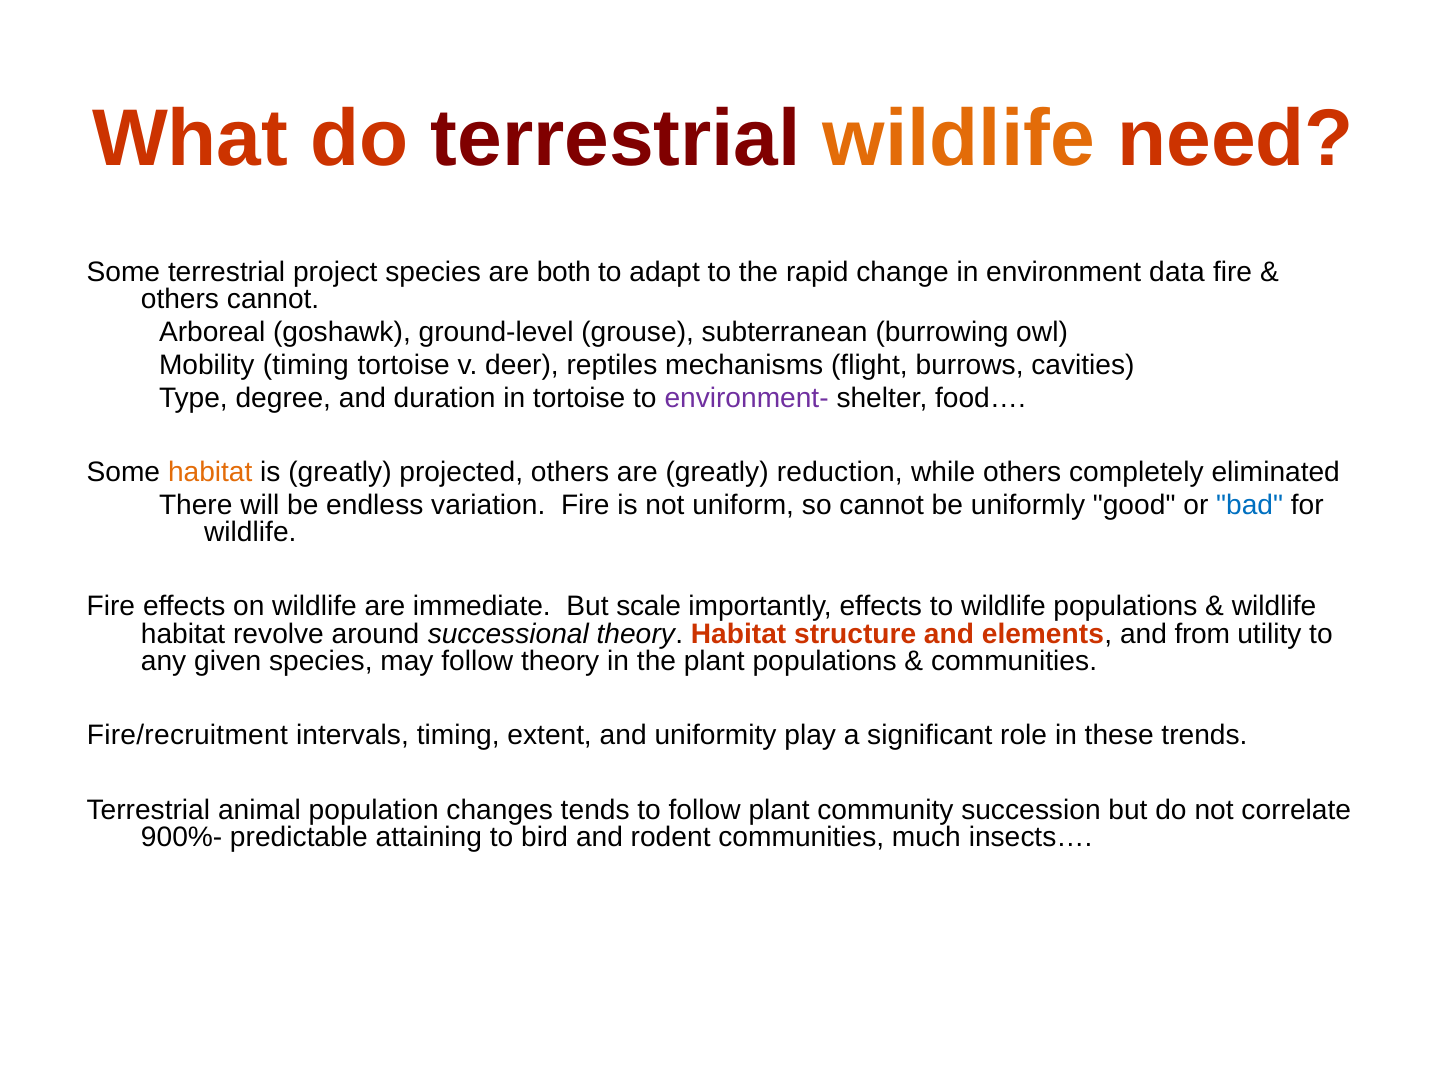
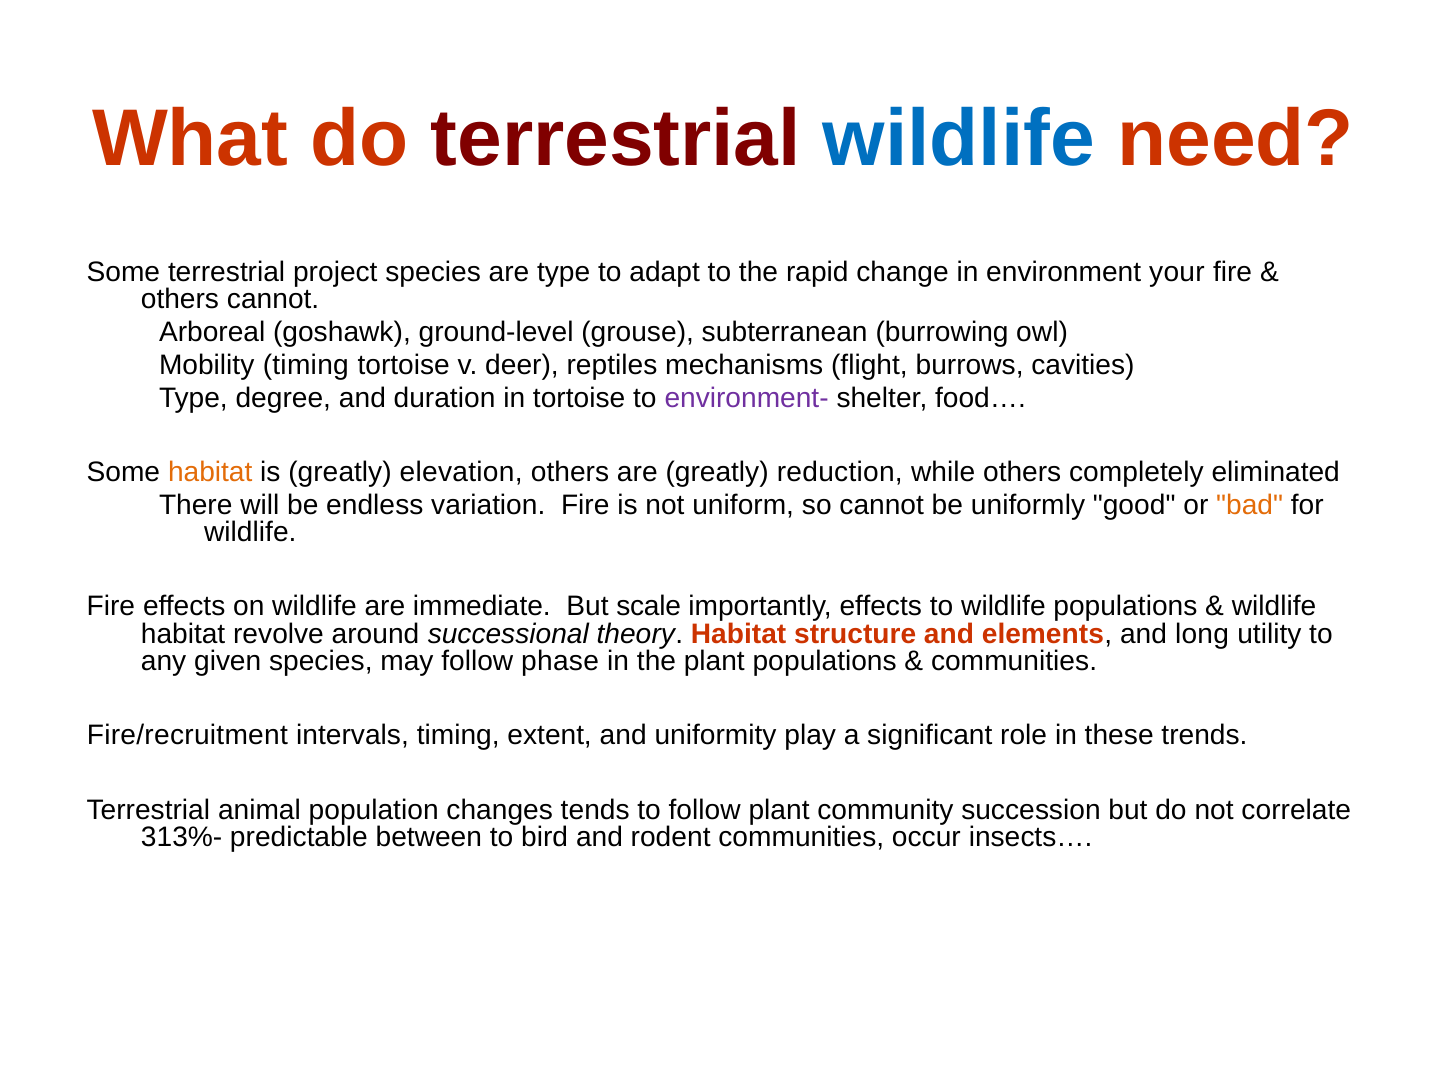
wildlife colour: orange -> blue (959, 139)
are both: both -> type (564, 272)
data: data -> your (1177, 272)
projected: projected -> elevation (461, 472)
bad colour: blue -> orange (1250, 505)
from: from -> long (1202, 633)
follow theory: theory -> phase (560, 660)
900%-: 900%- -> 313%- (182, 837)
attaining: attaining -> between (429, 837)
much: much -> occur (926, 837)
